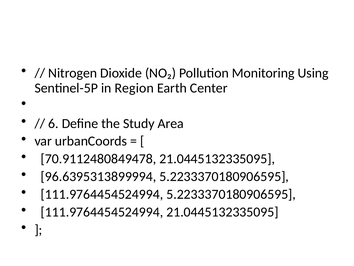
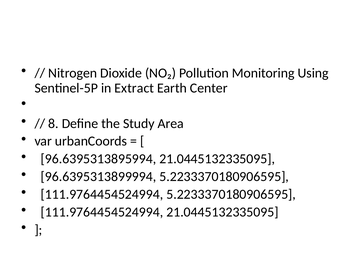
Region: Region -> Extract (134, 88)
6: 6 -> 8 (53, 123)
70.9112480849478: 70.9112480849478 -> 96.6395313895994 (99, 159)
